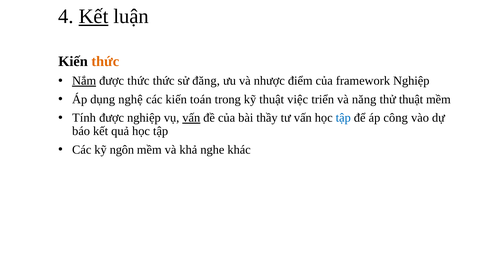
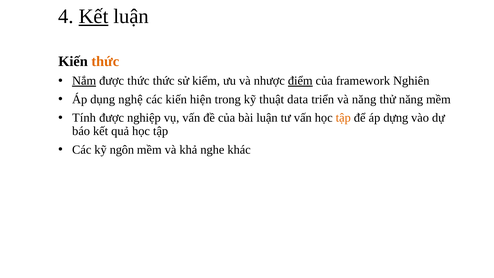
đăng: đăng -> kiểm (206, 81)
điểm underline: none -> present (300, 81)
framework Nghiệp: Nghiệp -> Nghiên (411, 81)
toán: toán -> hiện (201, 99)
việc: việc -> data (298, 99)
thử thuật: thuật -> năng (411, 99)
vấn underline: present -> none (191, 118)
bài thầy: thầy -> luận (267, 118)
tập colour: blue -> orange (343, 118)
công: công -> dựng (396, 118)
